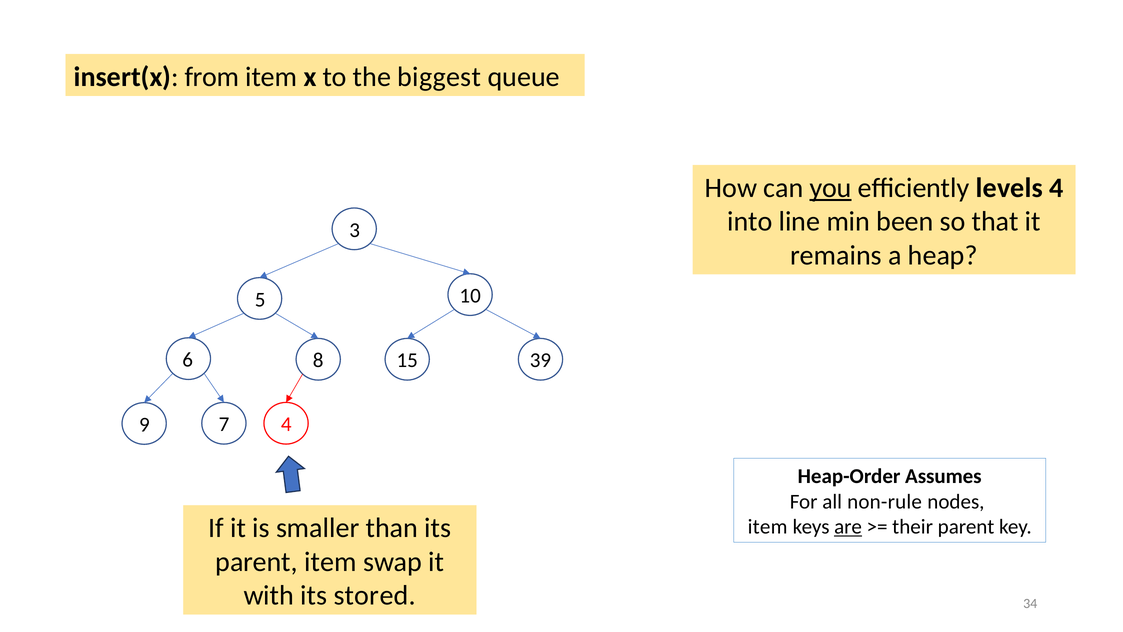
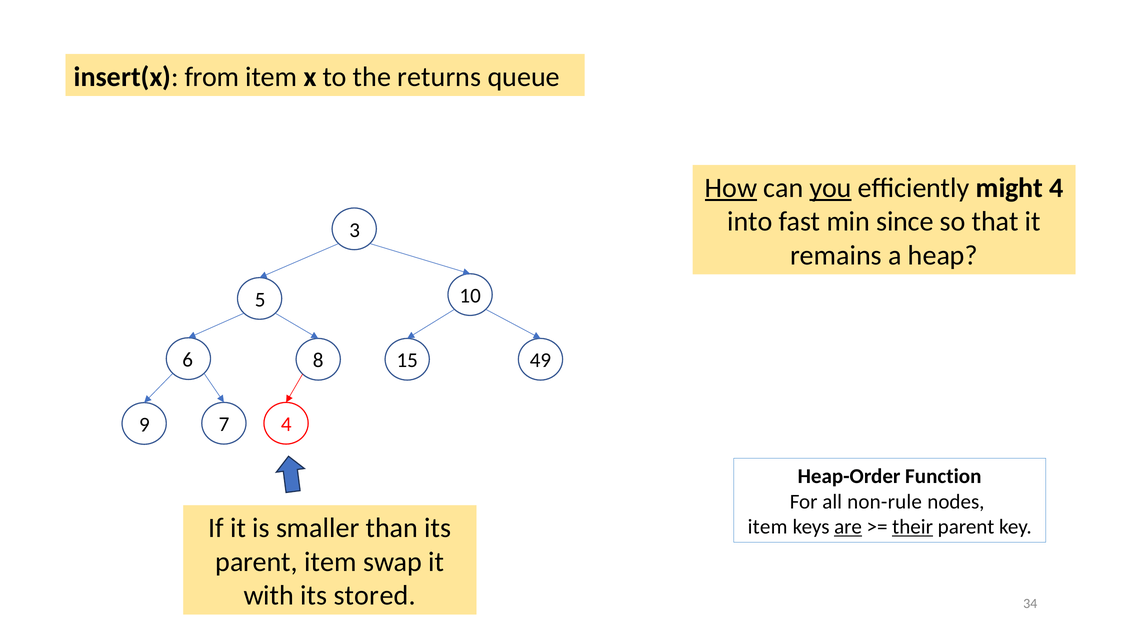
biggest: biggest -> returns (439, 77)
How underline: none -> present (731, 188)
levels: levels -> might (1009, 188)
line: line -> fast (799, 221)
been: been -> since (905, 221)
39: 39 -> 49 (540, 360)
Assumes: Assumes -> Function (943, 476)
their underline: none -> present (913, 527)
